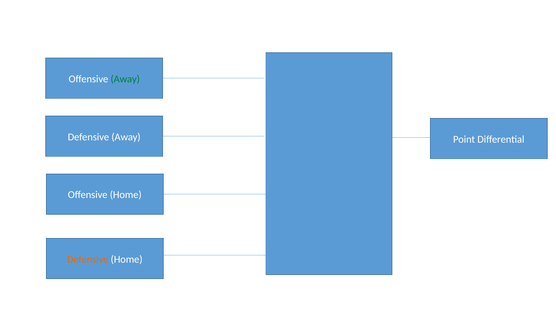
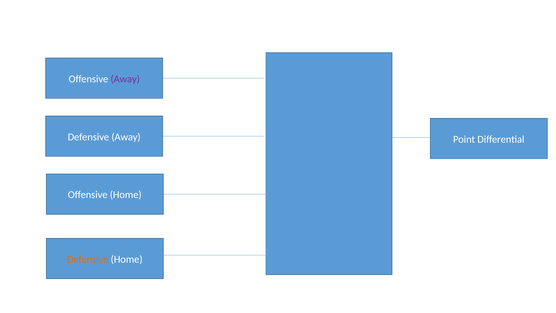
Away colour: green -> purple (125, 79)
